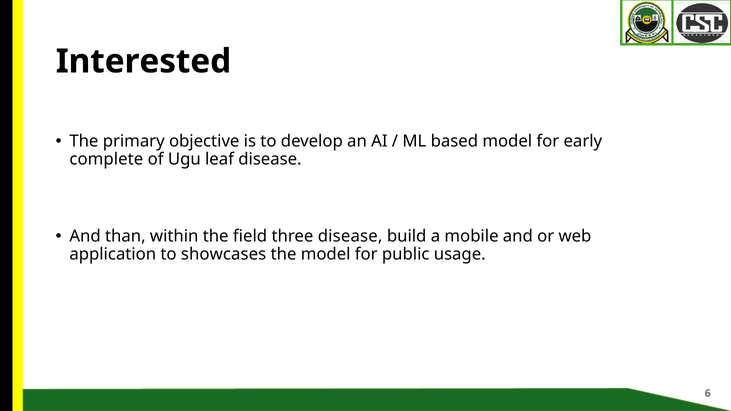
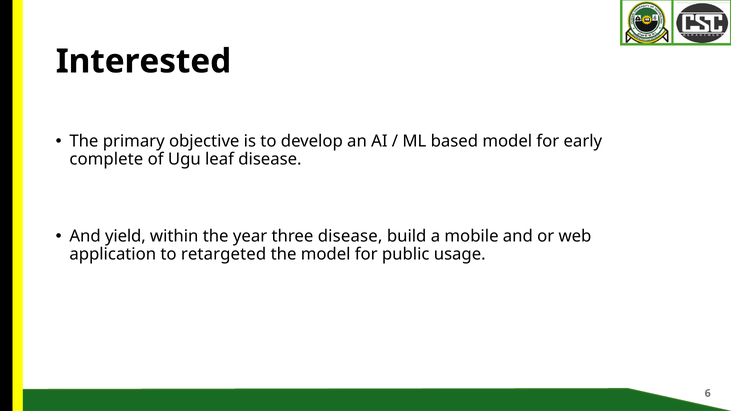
than: than -> yield (125, 236)
field: field -> year (250, 236)
showcases: showcases -> retargeted (224, 254)
